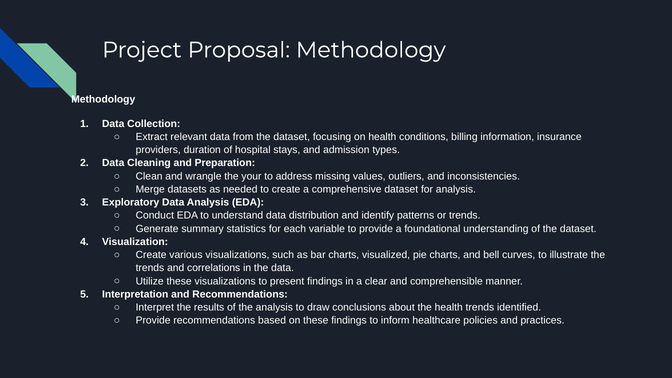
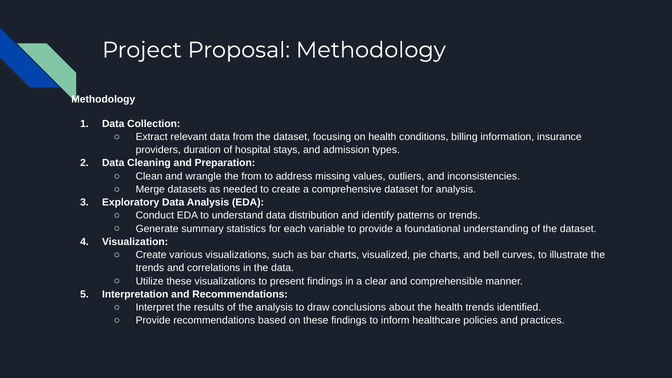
the your: your -> from (252, 176)
